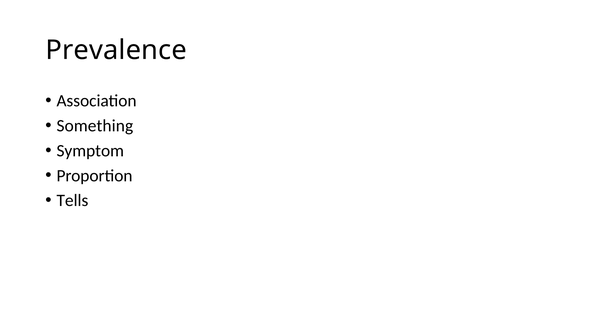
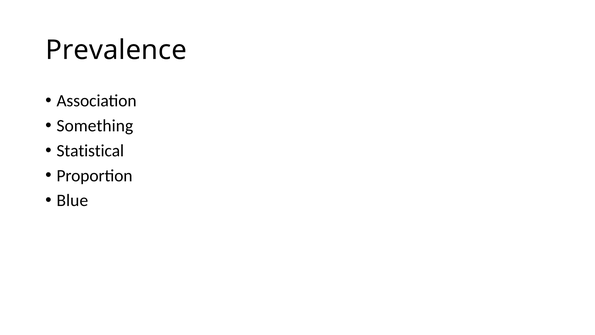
Symptom: Symptom -> Statistical (90, 150)
Tells: Tells -> Blue (72, 200)
